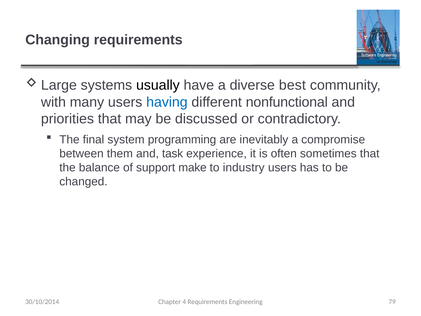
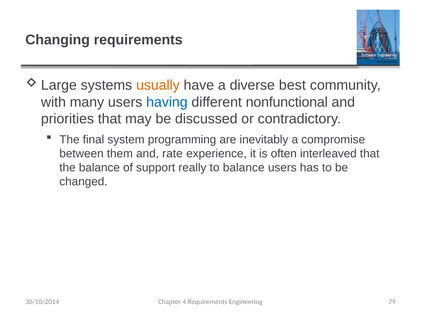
usually colour: black -> orange (158, 85)
task: task -> rate (172, 153)
sometimes: sometimes -> interleaved (328, 153)
make: make -> really (192, 167)
to industry: industry -> balance (244, 167)
